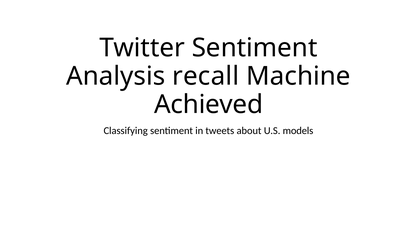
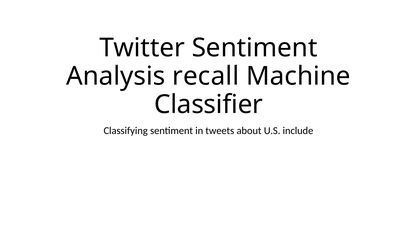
Achieved: Achieved -> Classifier (209, 104)
models: models -> include (298, 130)
